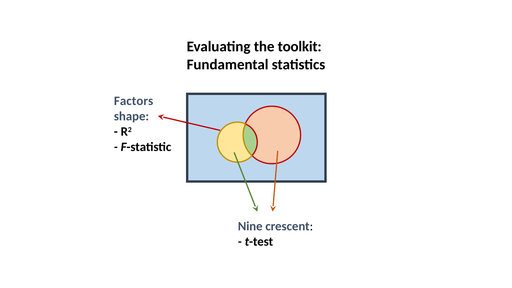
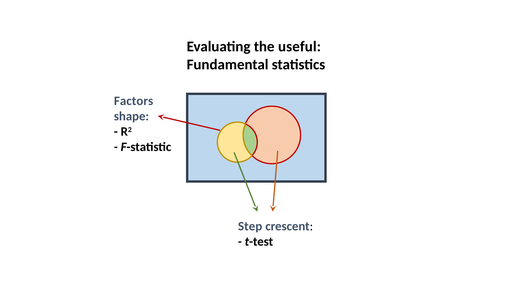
toolkit: toolkit -> useful (299, 46)
Nine: Nine -> Step (250, 226)
